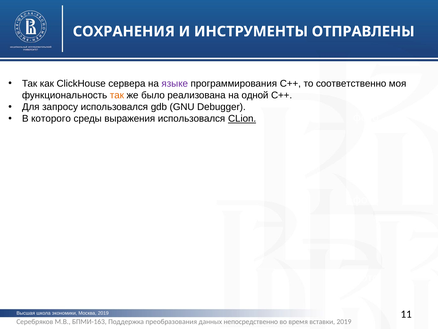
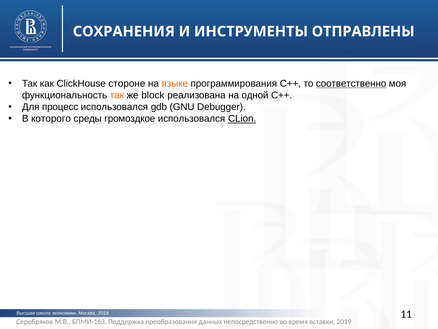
сервера: сервера -> стороне (127, 84)
языке colour: purple -> orange (175, 84)
соответственно underline: none -> present (351, 84)
было: было -> block (153, 95)
запросу: запросу -> процесс (60, 107)
выражения: выражения -> громоздкое (130, 119)
